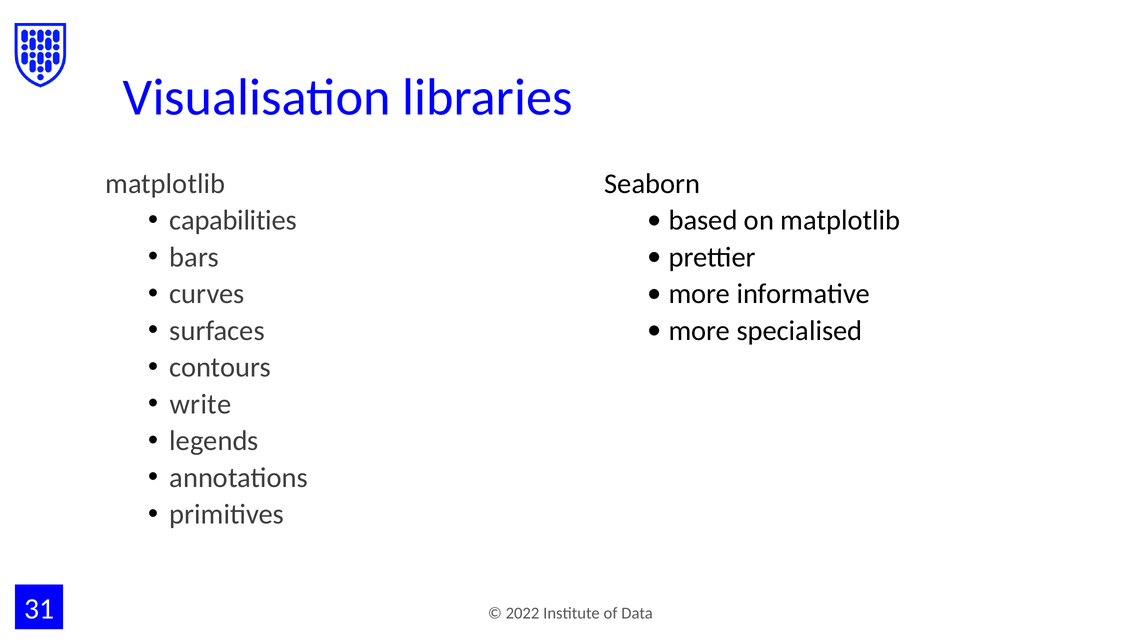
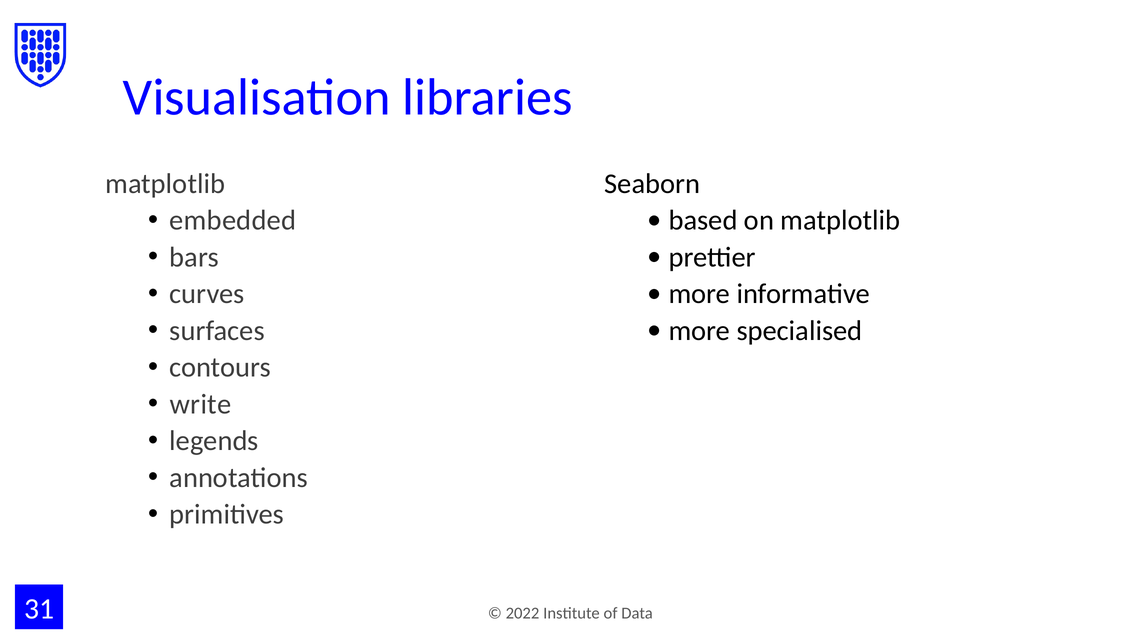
capabilities: capabilities -> embedded (233, 220)
